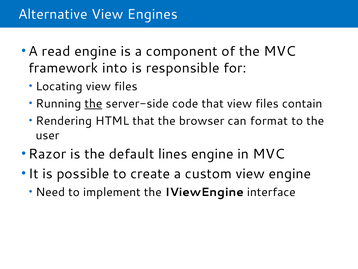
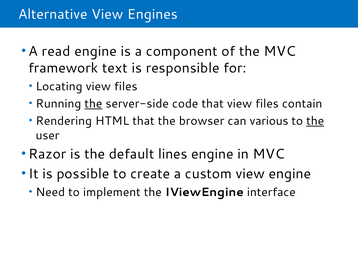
into: into -> text (115, 68)
format: format -> various (269, 121)
the underline: none -> present (315, 121)
